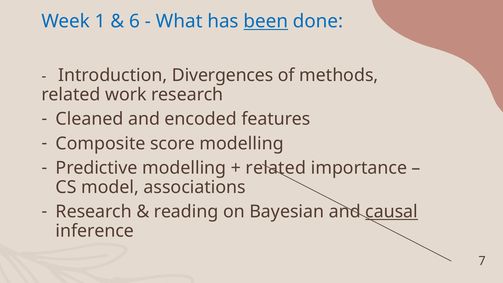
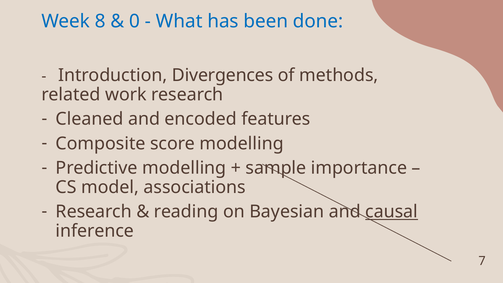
1: 1 -> 8 (100, 21)
6: 6 -> 0 (135, 21)
been underline: present -> none (266, 21)
related: related -> sample (276, 168)
